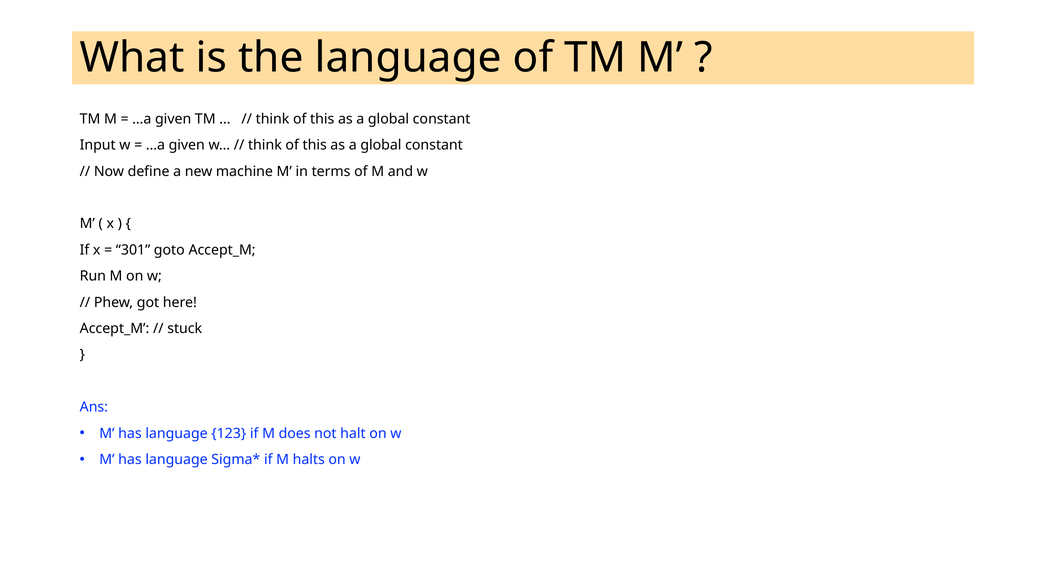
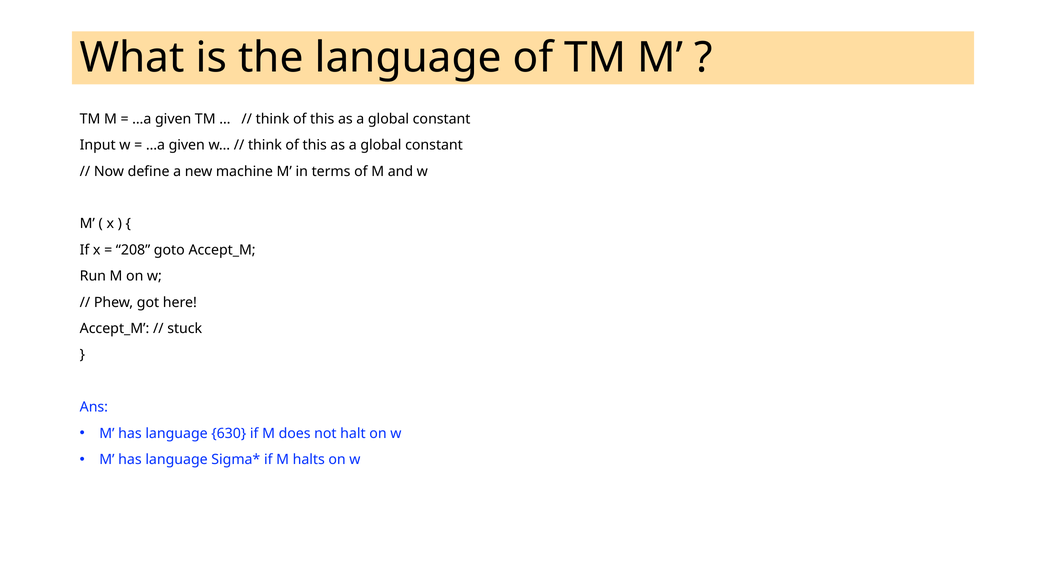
301: 301 -> 208 (133, 250)
123: 123 -> 630 (229, 434)
